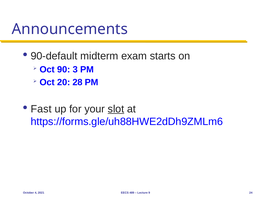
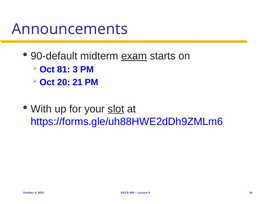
exam underline: none -> present (134, 56)
90: 90 -> 81 (64, 69)
28: 28 -> 21 (77, 82)
Fast: Fast -> With (41, 109)
